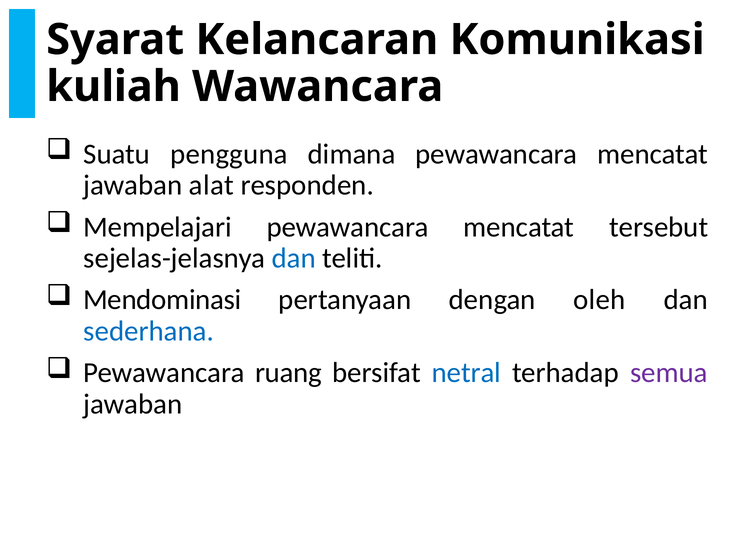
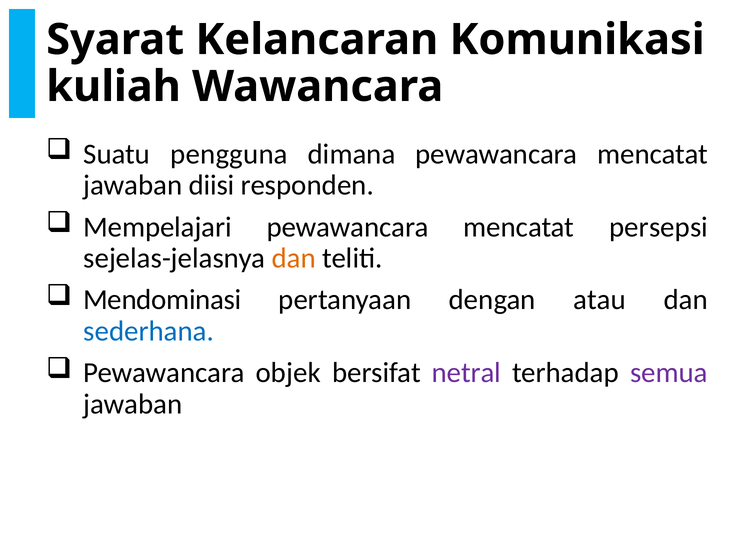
alat: alat -> diisi (212, 185)
tersebut: tersebut -> persepsi (659, 227)
dan colour: blue -> orange (294, 258)
oleh: oleh -> atau (600, 300)
ruang: ruang -> objek (288, 373)
netral colour: blue -> purple (466, 373)
